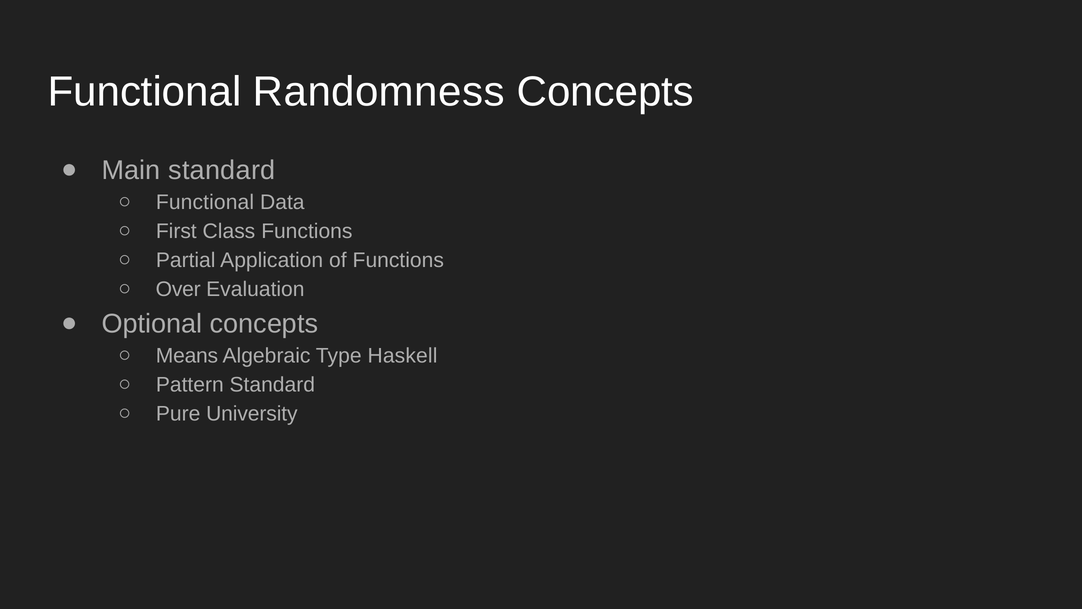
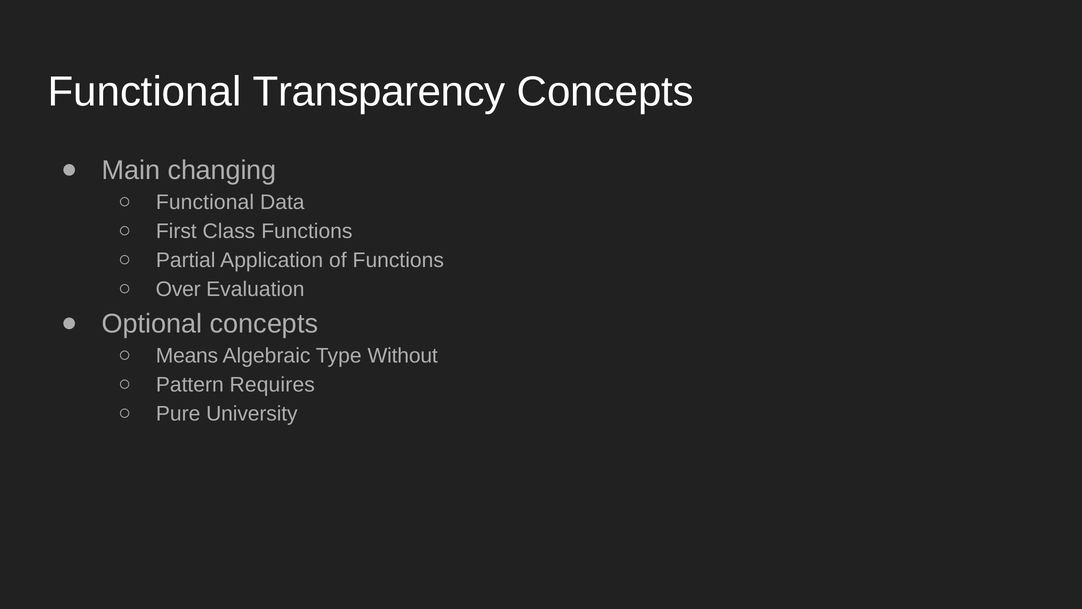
Randomness: Randomness -> Transparency (379, 92)
Main standard: standard -> changing (222, 170)
Haskell: Haskell -> Without (403, 356)
Pattern Standard: Standard -> Requires (272, 385)
